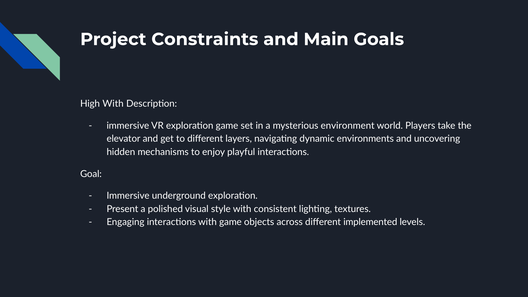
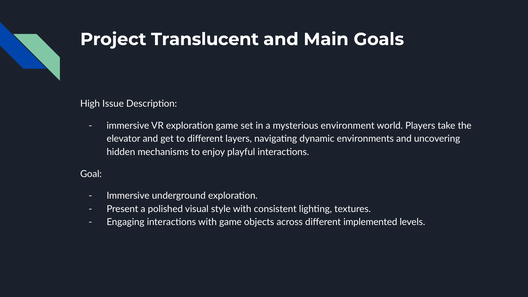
Constraints: Constraints -> Translucent (205, 39)
High With: With -> Issue (113, 104)
